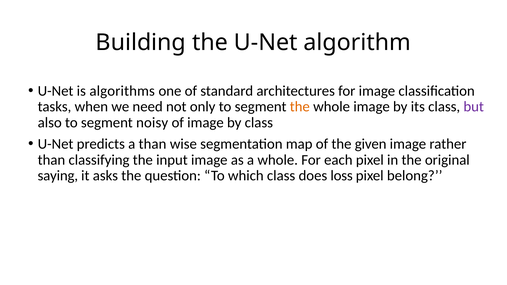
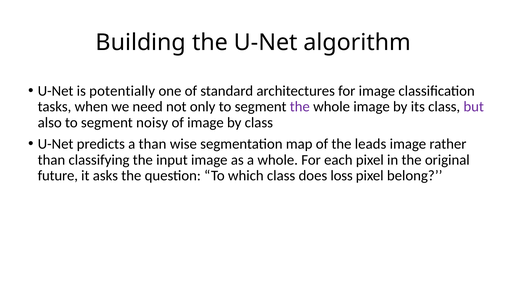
algorithms: algorithms -> potentially (122, 91)
the colour: orange -> purple (300, 107)
given: given -> leads (371, 144)
saying: saying -> future (58, 176)
